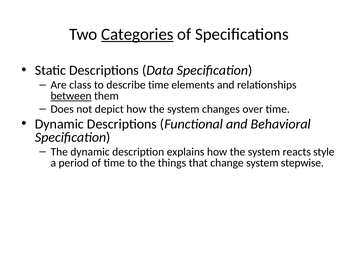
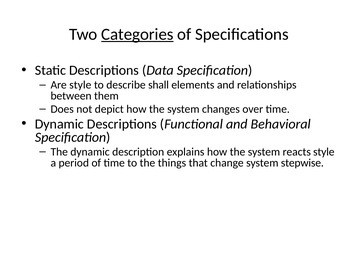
Are class: class -> style (80, 85)
describe time: time -> shall (159, 85)
between underline: present -> none (71, 96)
